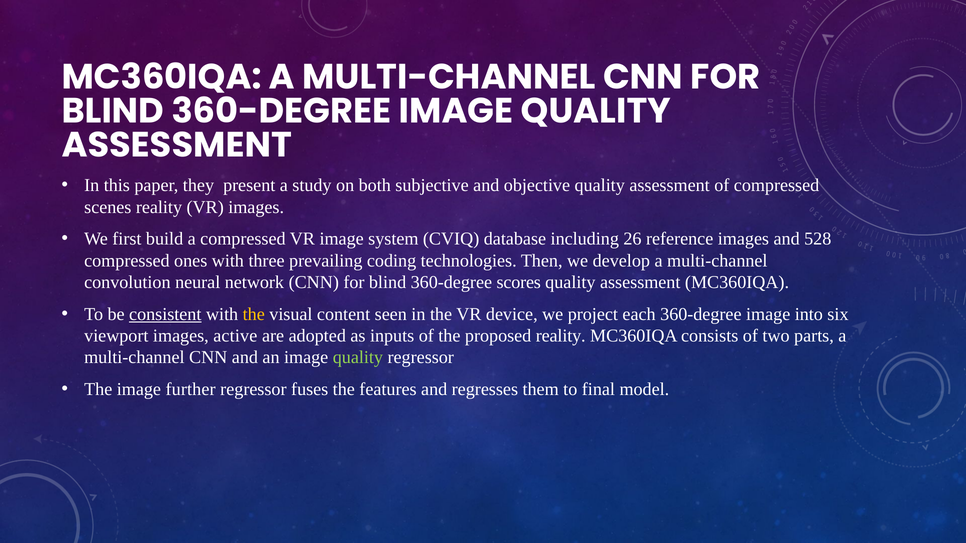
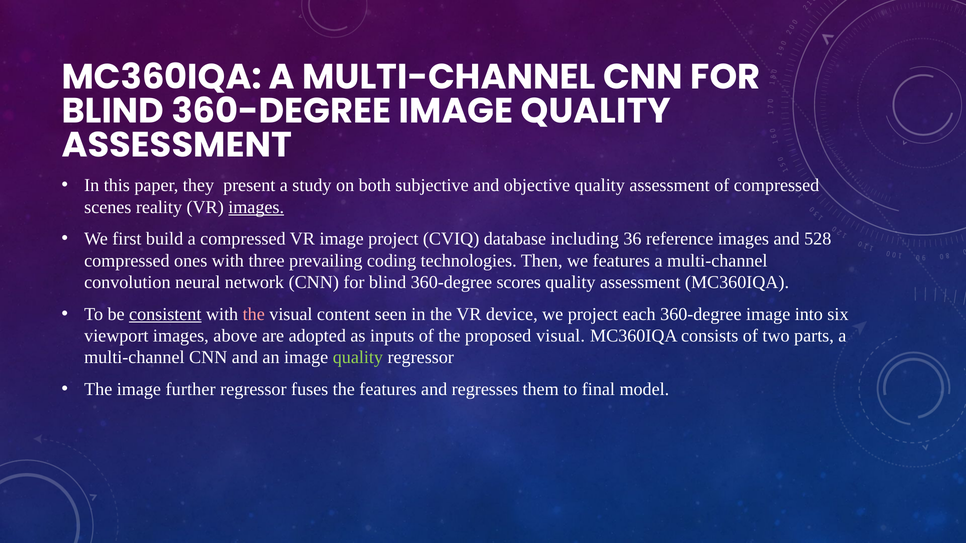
images underline: none -> present (256, 207)
image system: system -> project (393, 239)
26: 26 -> 36 (632, 239)
we develop: develop -> features (621, 261)
the colour: yellow -> pink (254, 314)
active: active -> above (235, 336)
proposed reality: reality -> visual (561, 336)
